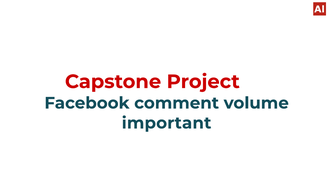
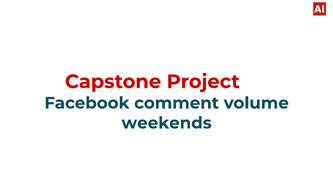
important: important -> weekends (167, 123)
